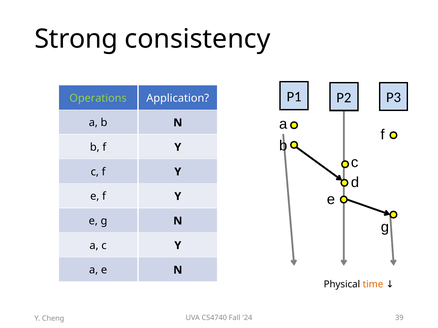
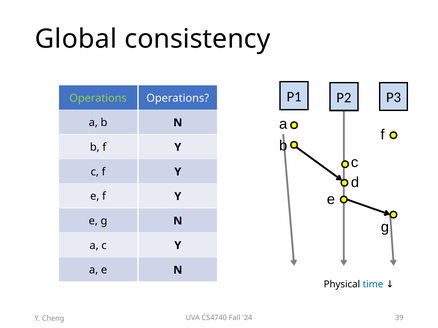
Strong: Strong -> Global (76, 39)
Application: Application -> Operations (178, 98)
time colour: orange -> blue (373, 285)
